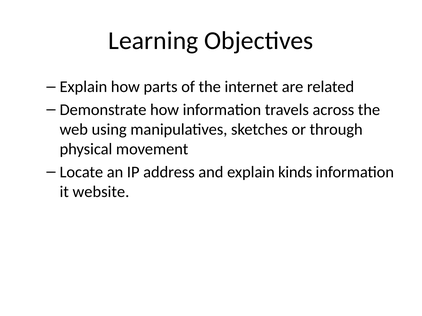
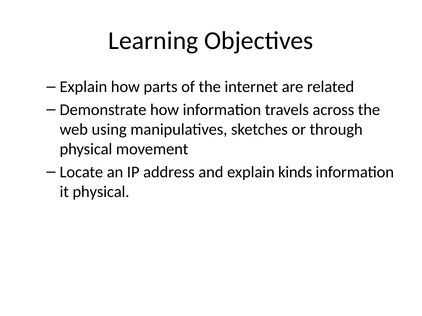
it website: website -> physical (101, 192)
